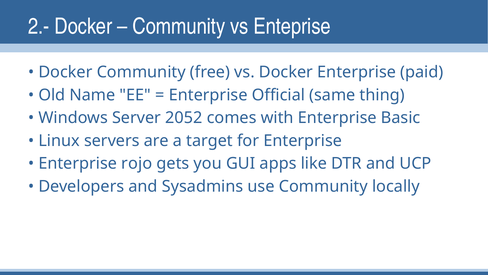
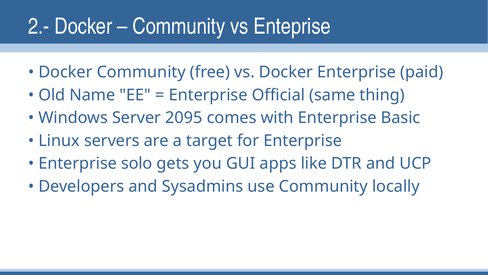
2052: 2052 -> 2095 (184, 118)
rojo: rojo -> solo (137, 163)
